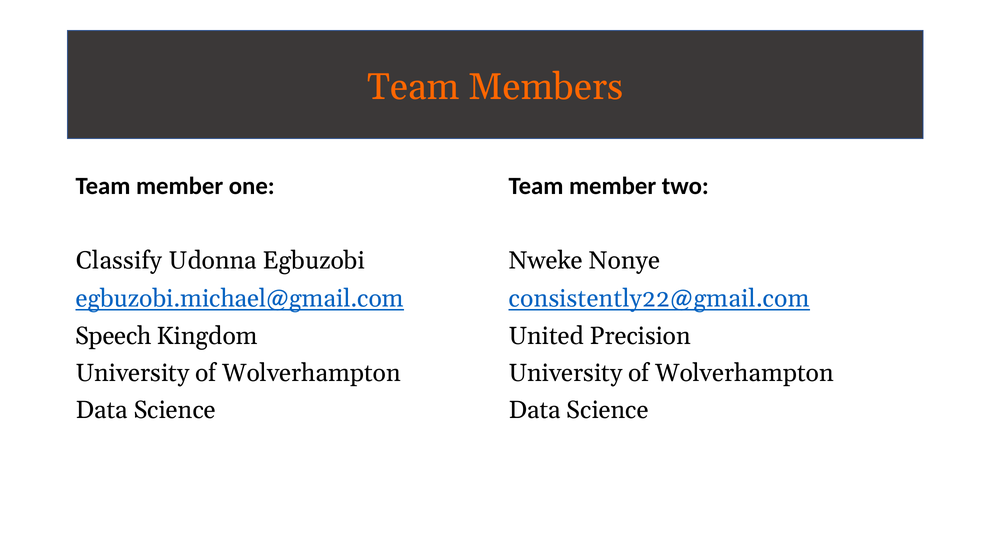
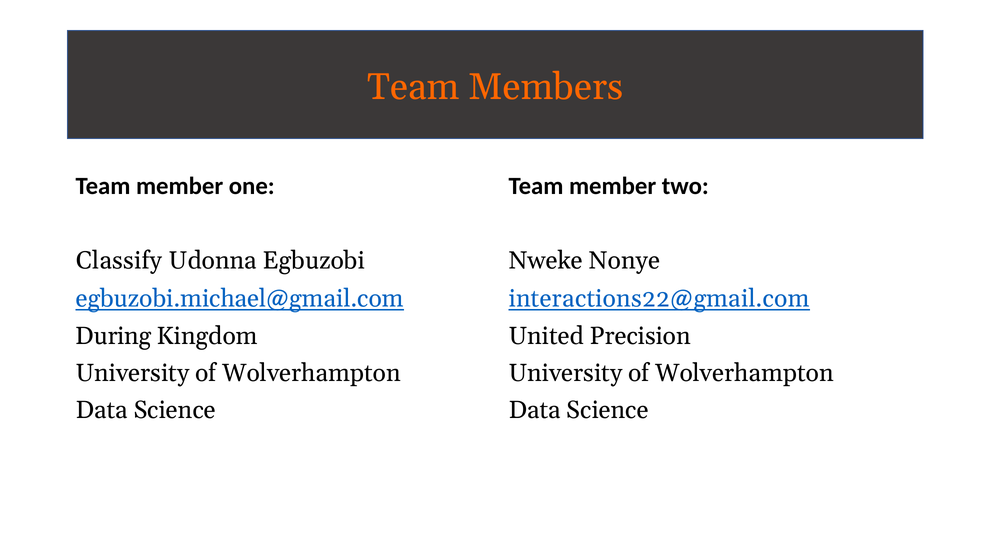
consistently22@gmail.com: consistently22@gmail.com -> interactions22@gmail.com (659, 299)
Speech: Speech -> During (113, 336)
